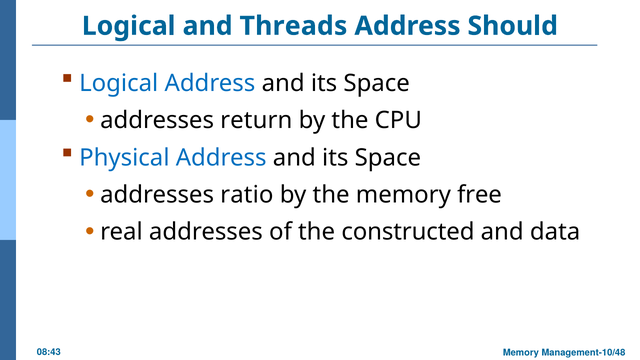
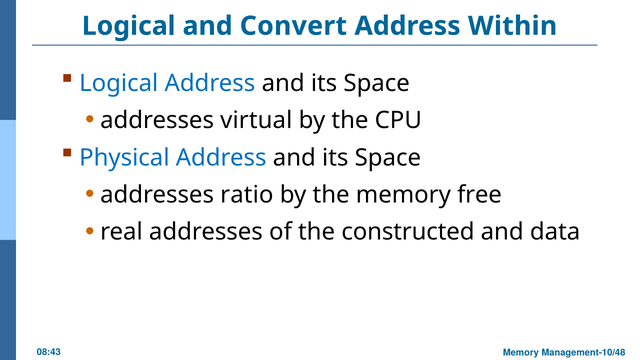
Threads: Threads -> Convert (293, 26)
Should: Should -> Within (513, 26)
return: return -> virtual (256, 120)
